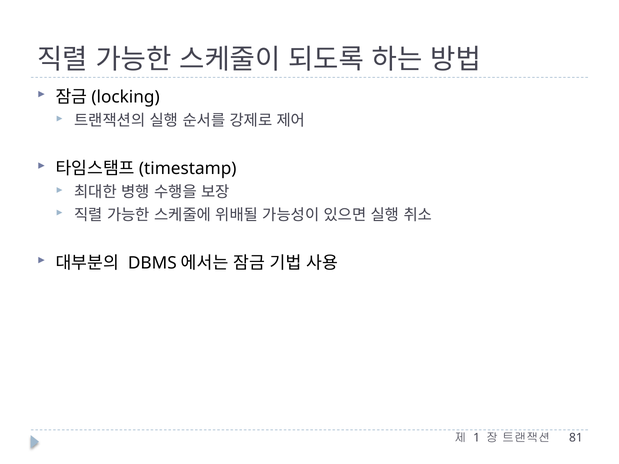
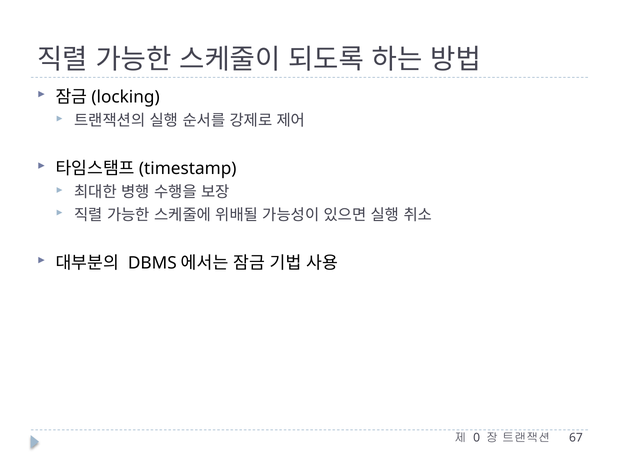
1: 1 -> 0 (477, 438)
81: 81 -> 67 (576, 438)
